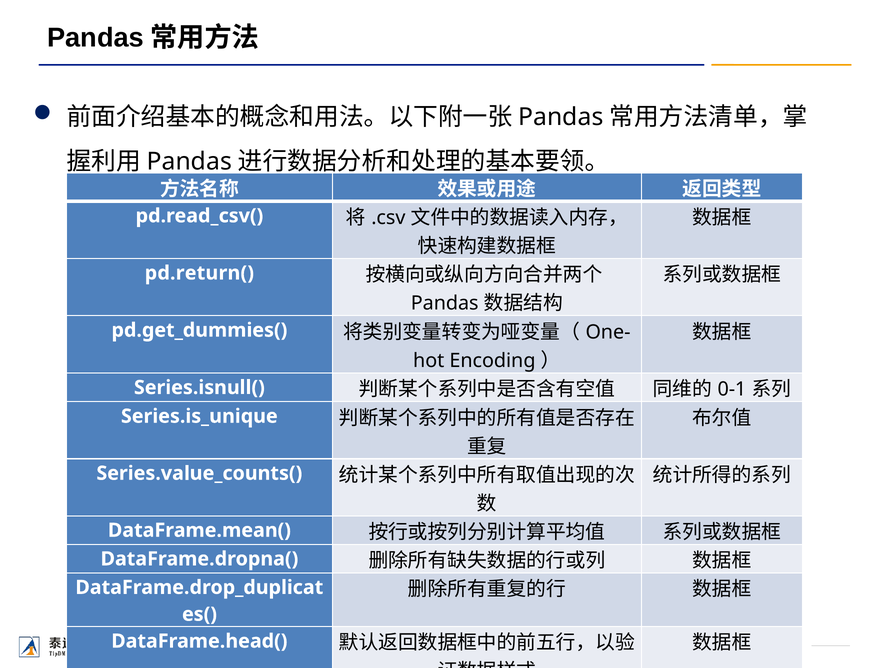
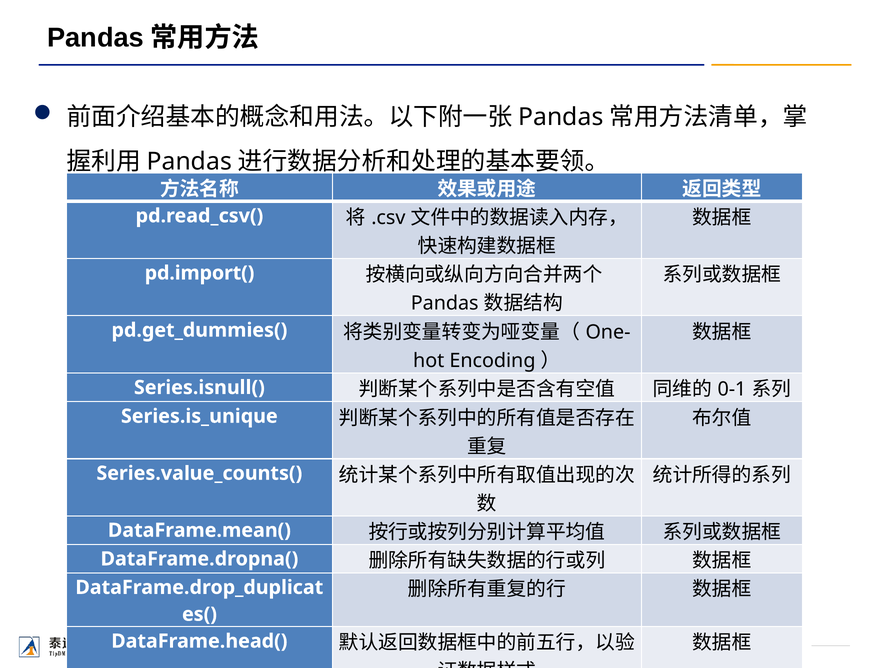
pd.return(: pd.return( -> pd.import( (200, 273)
